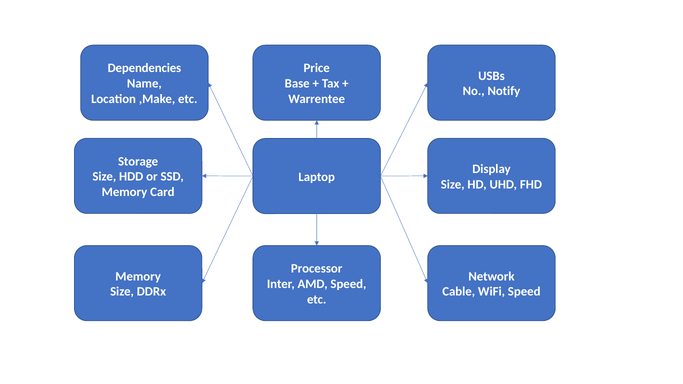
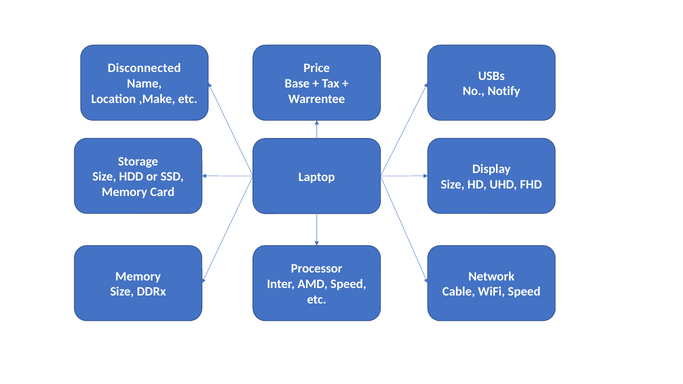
Dependencies: Dependencies -> Disconnected (144, 68)
